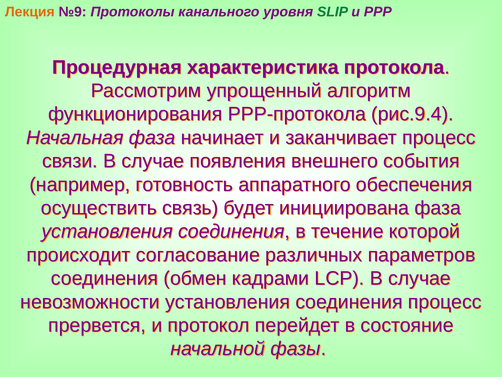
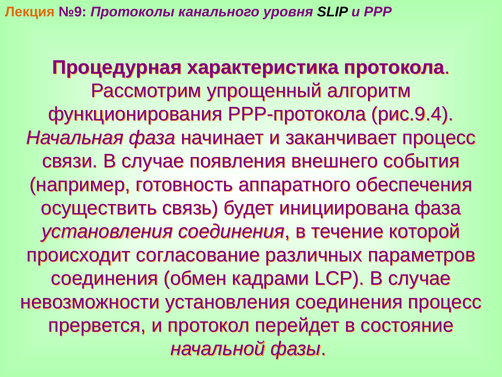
SLIP colour: green -> black (333, 12)
